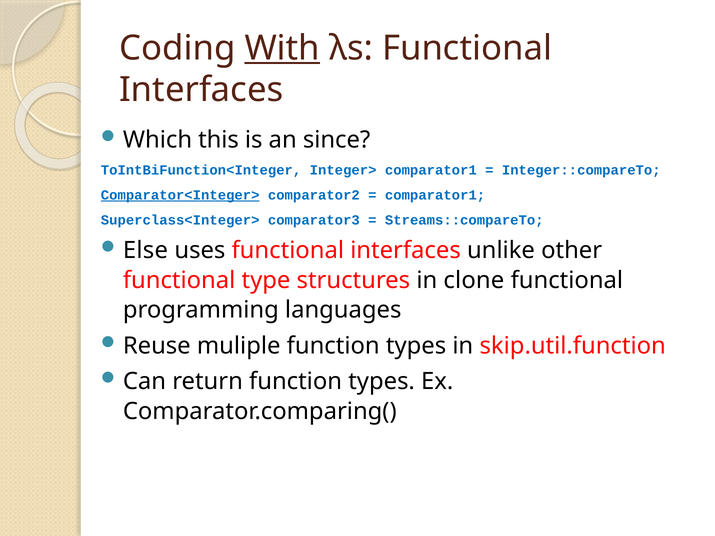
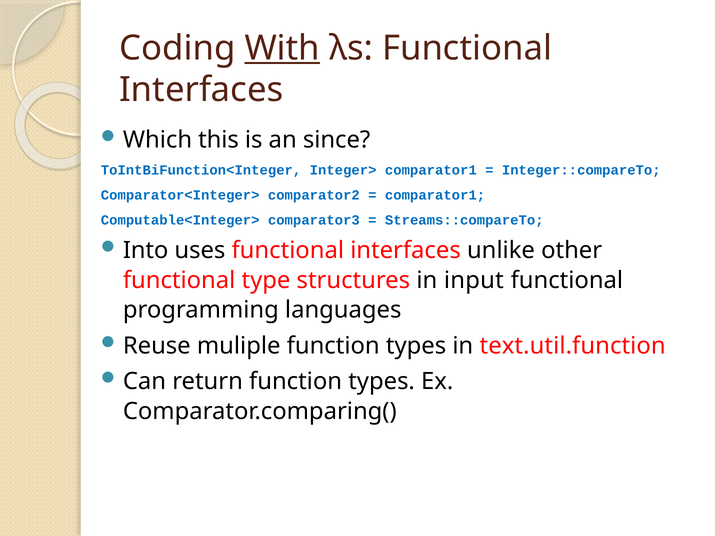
Comparator<Integer> underline: present -> none (180, 195)
Superclass<Integer>: Superclass<Integer> -> Computable<Integer> (180, 220)
Else: Else -> Into (146, 251)
clone: clone -> input (474, 280)
skip.util.function: skip.util.function -> text.util.function (573, 346)
